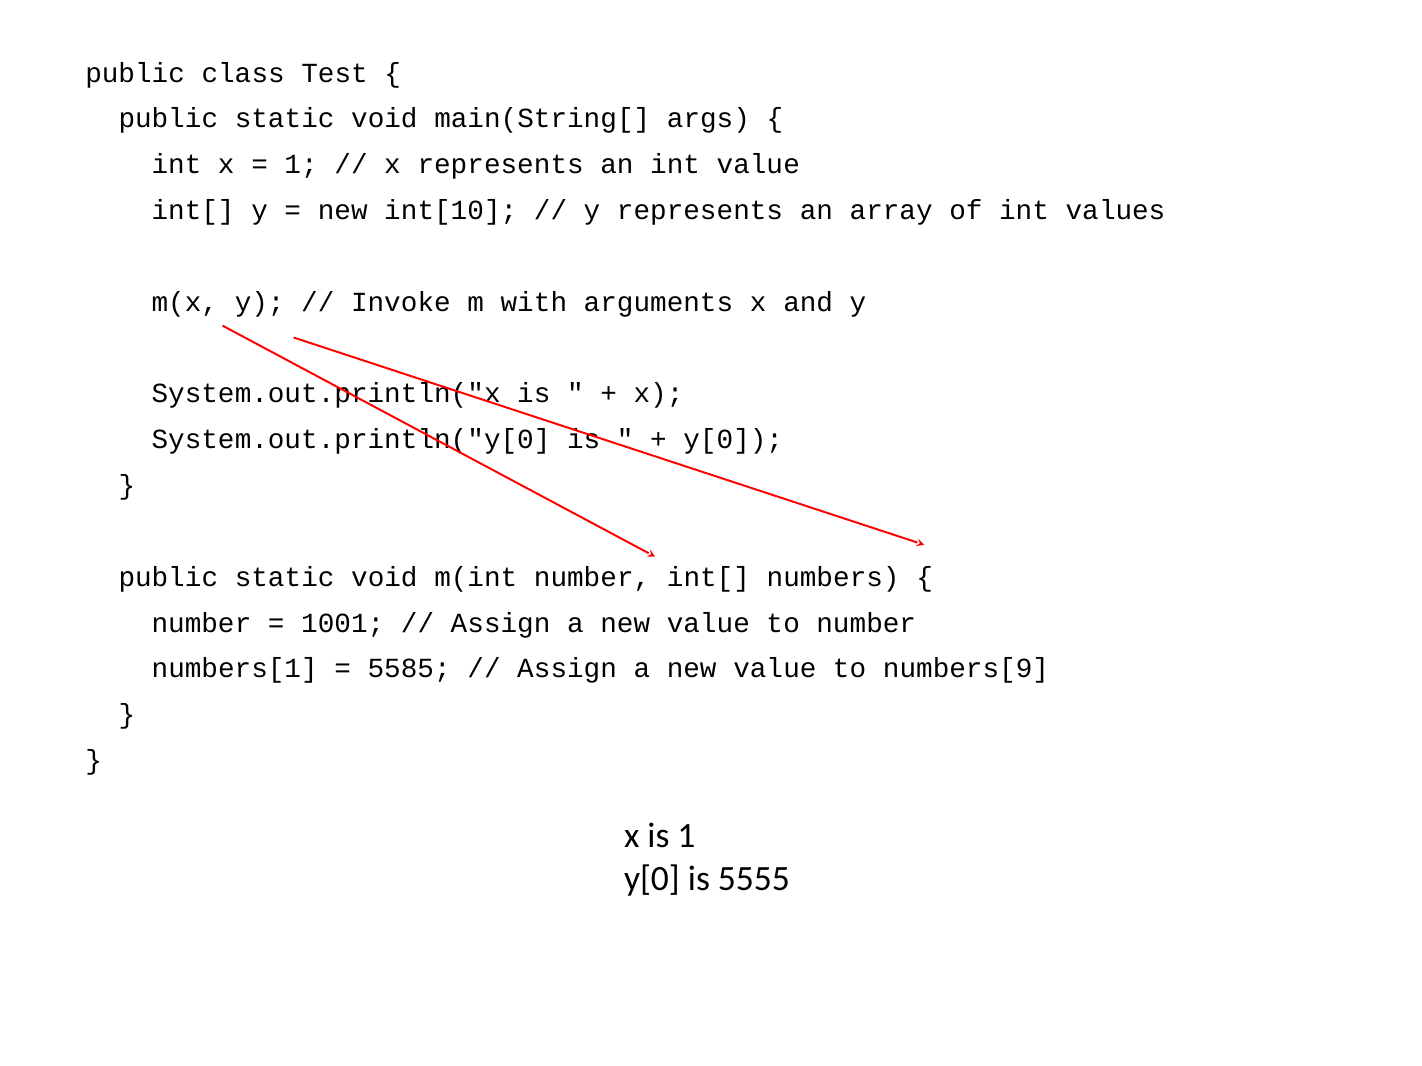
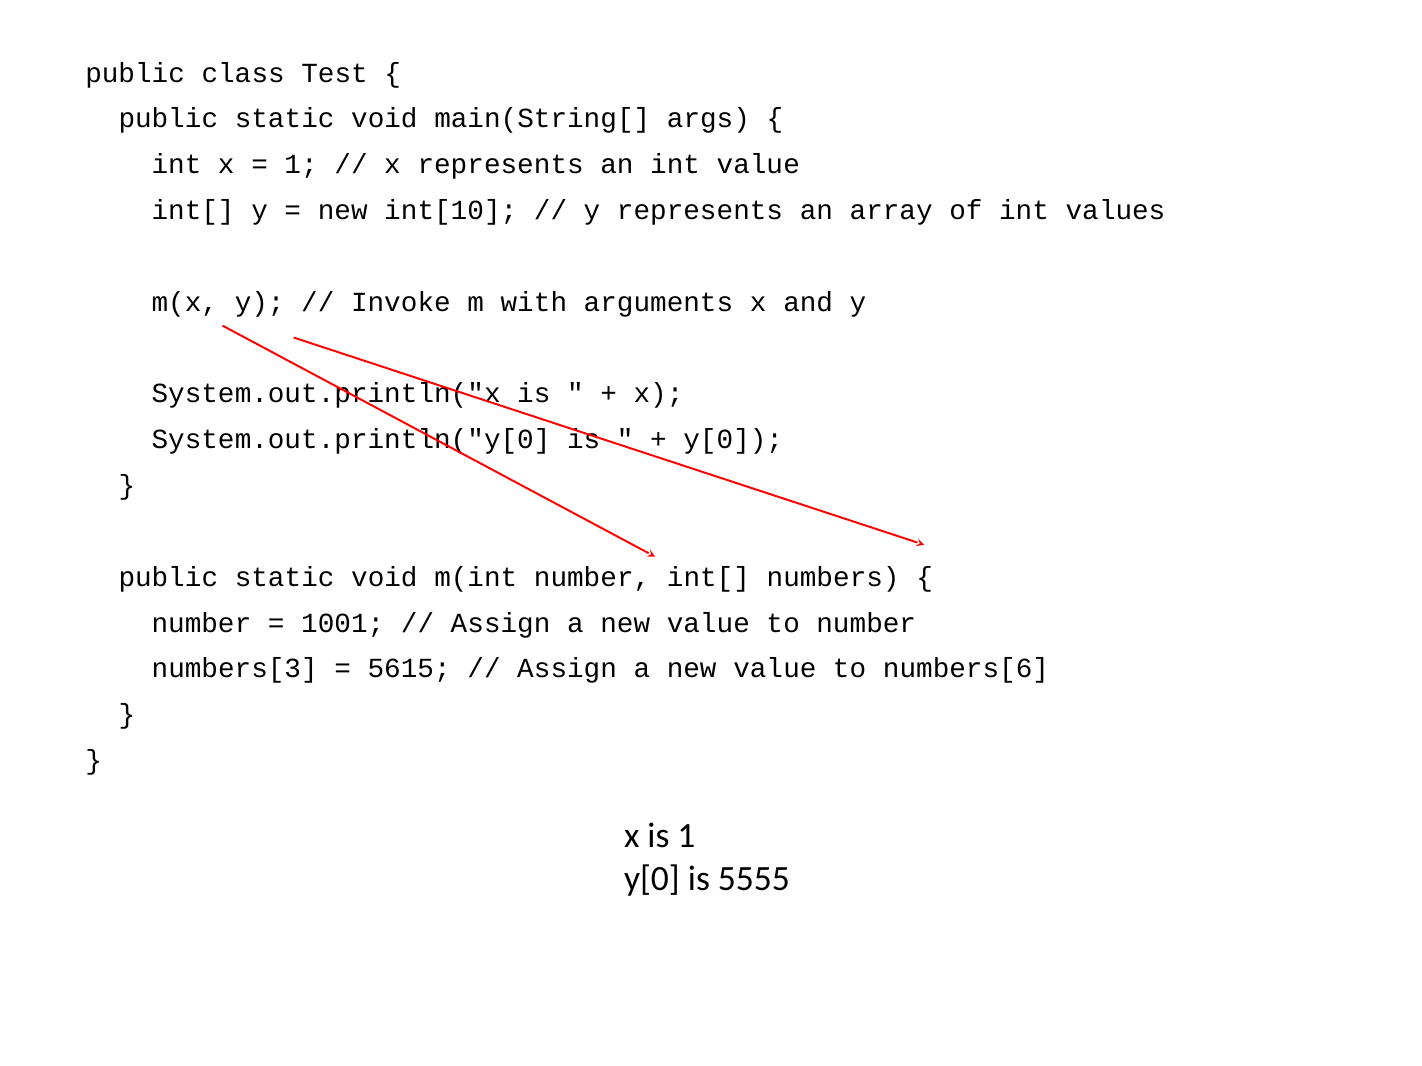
numbers[1: numbers[1 -> numbers[3 (235, 669)
5585: 5585 -> 5615 (409, 669)
numbers[9: numbers[9 -> numbers[6 (966, 669)
